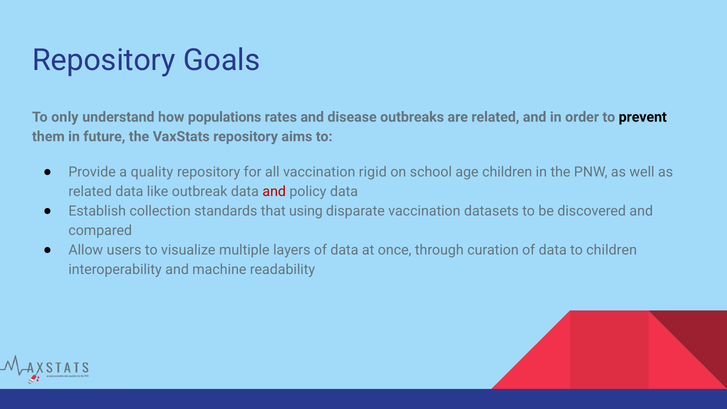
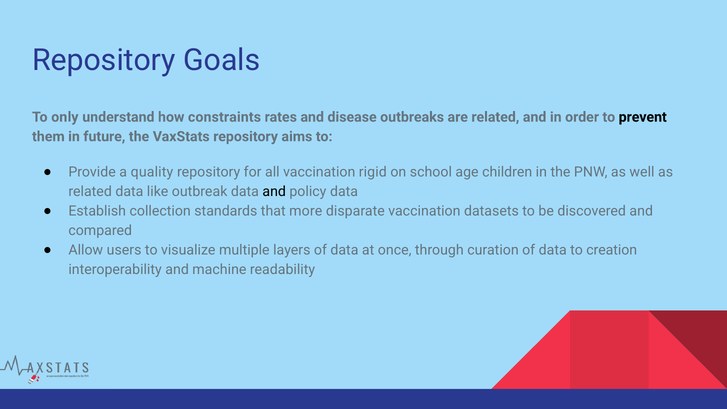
populations: populations -> constraints (224, 117)
and colour: red -> black (274, 192)
using: using -> more (306, 211)
to children: children -> creation (612, 250)
